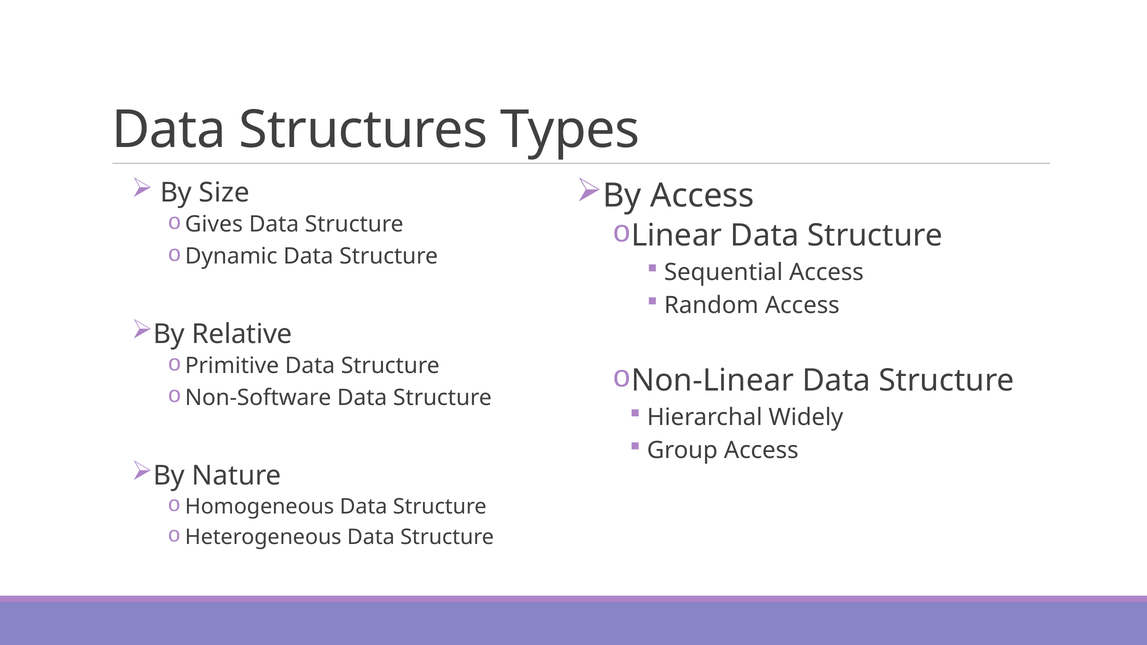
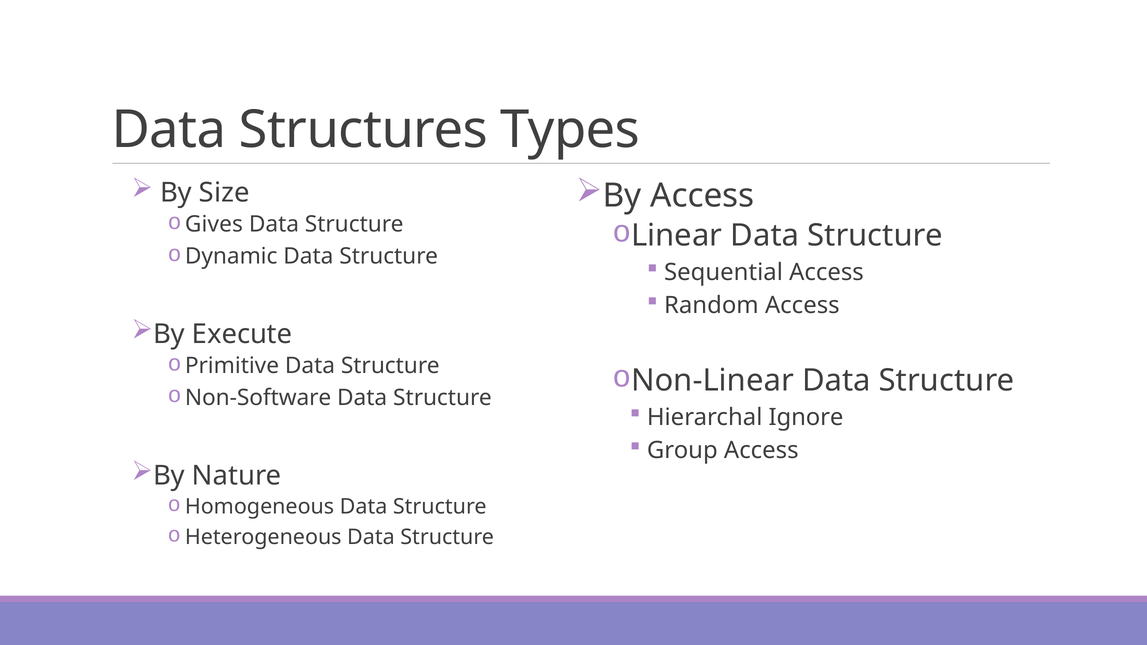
Relative: Relative -> Execute (242, 334)
Widely: Widely -> Ignore (806, 417)
